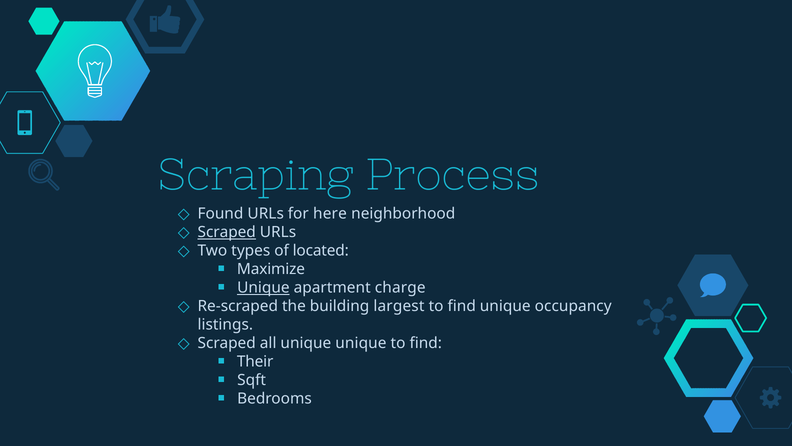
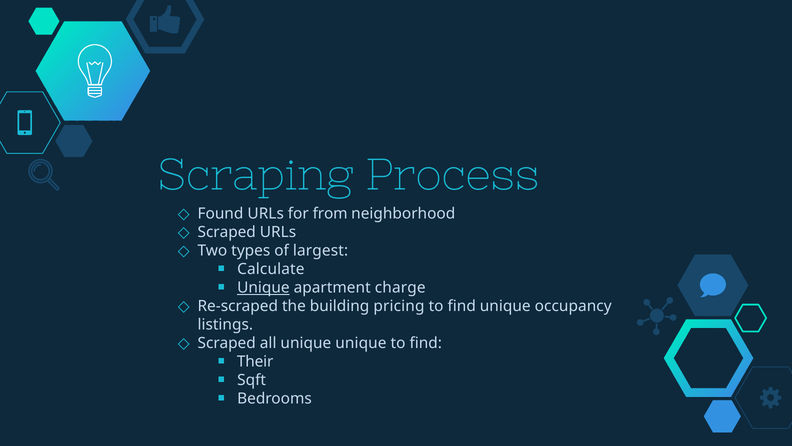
here: here -> from (330, 214)
Scraped underline: present -> none (227, 232)
located: located -> largest (321, 251)
Maximize: Maximize -> Calculate (271, 269)
largest: largest -> pricing (399, 306)
